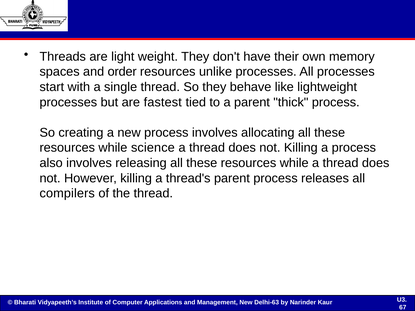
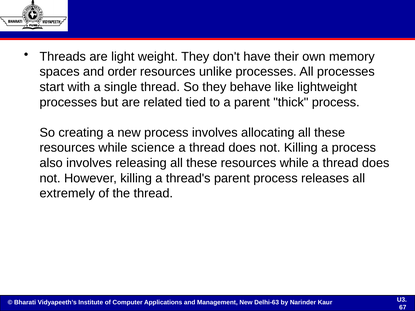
fastest: fastest -> related (163, 102)
compilers: compilers -> extremely (67, 194)
